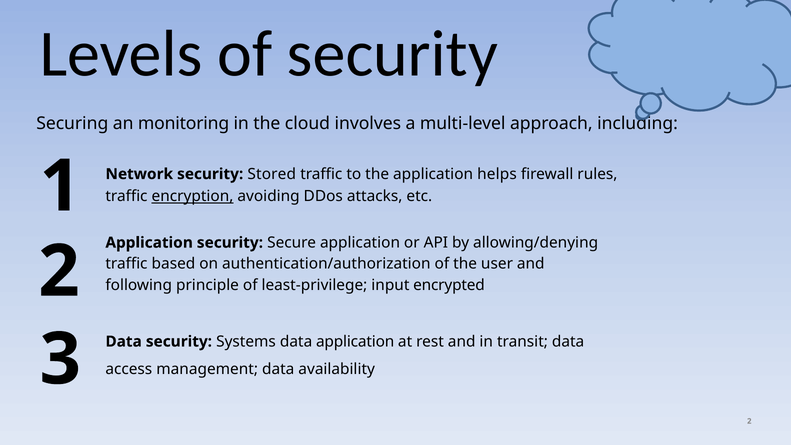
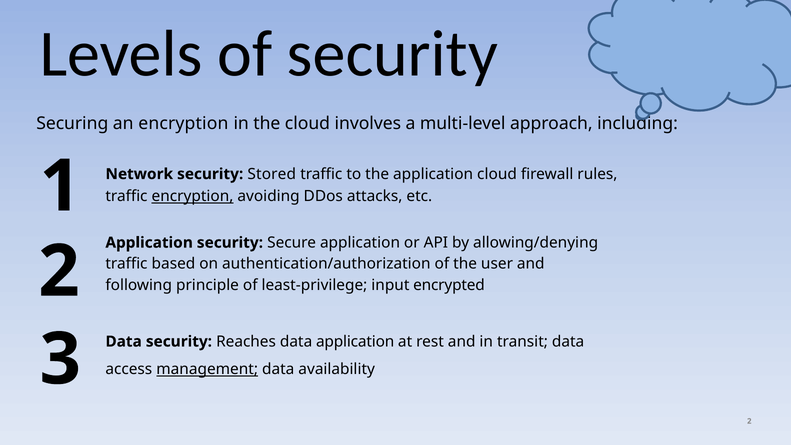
an monitoring: monitoring -> encryption (183, 124)
application helps: helps -> cloud (497, 174)
Systems: Systems -> Reaches (246, 342)
management underline: none -> present (207, 369)
